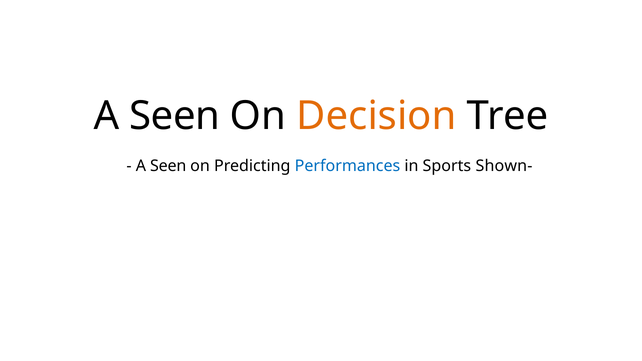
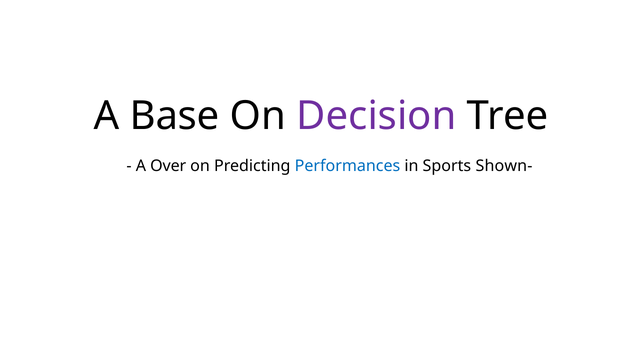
Seen: Seen -> Base (175, 116)
Decision colour: orange -> purple (376, 116)
Seen: Seen -> Over (168, 166)
